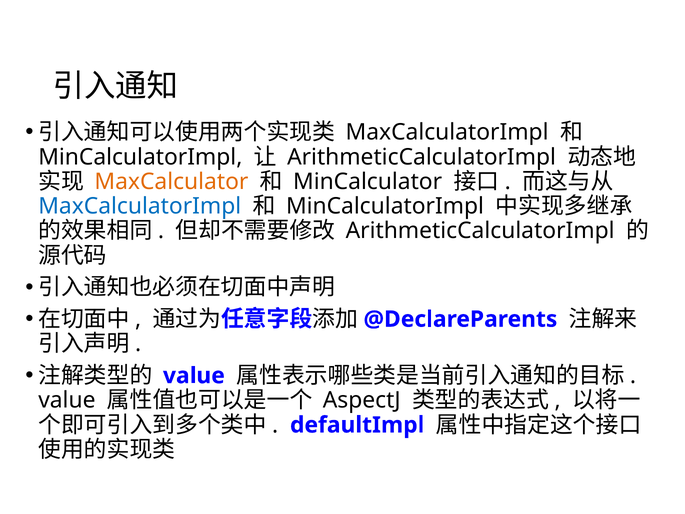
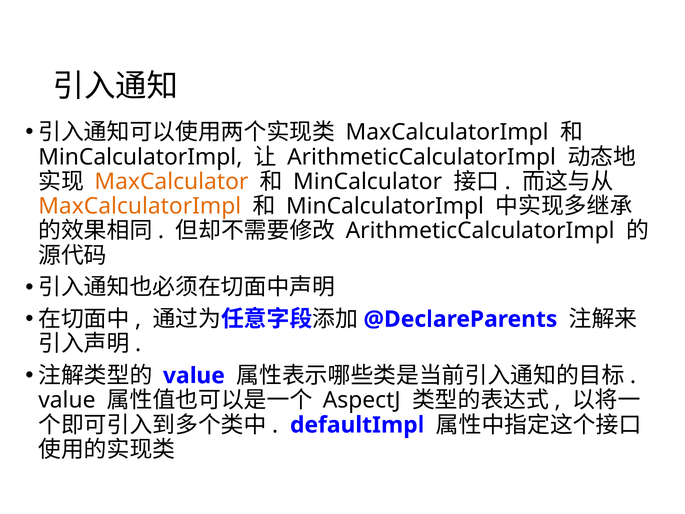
MaxCalculatorImpl colour: blue -> orange (140, 206)
